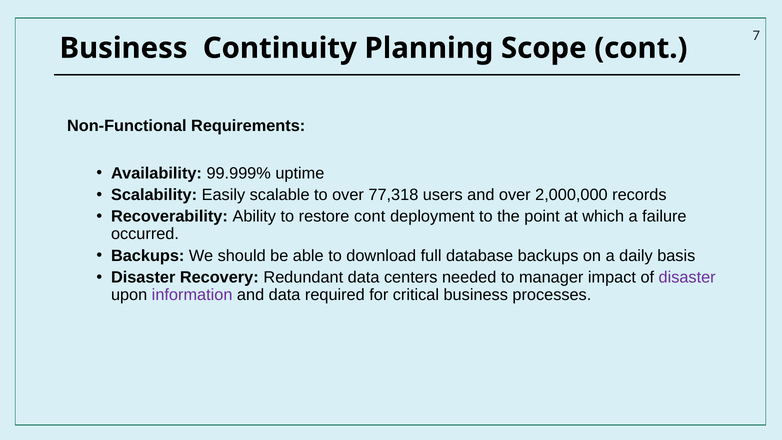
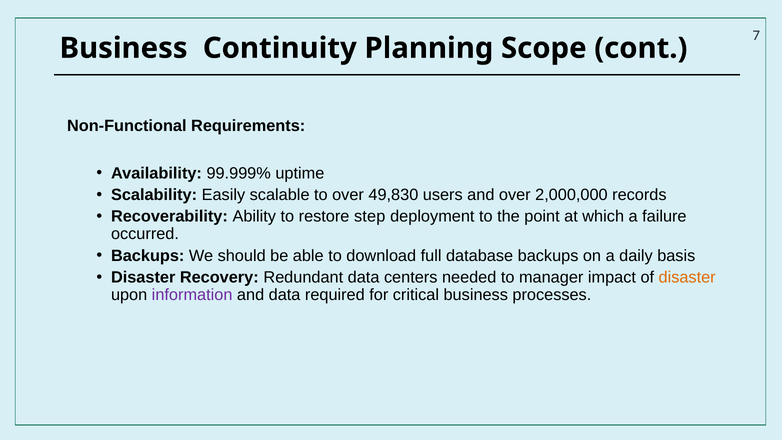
77,318: 77,318 -> 49,830 (393, 195)
restore cont: cont -> step (370, 216)
disaster colour: purple -> orange (687, 277)
